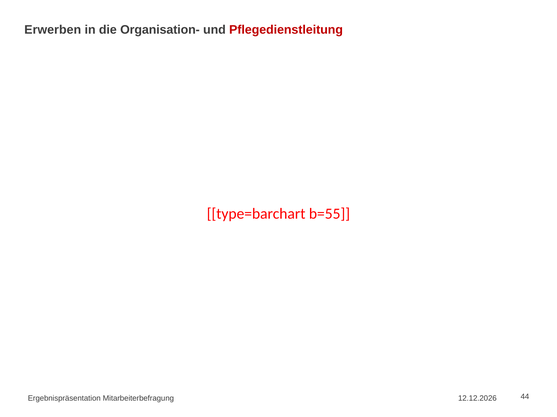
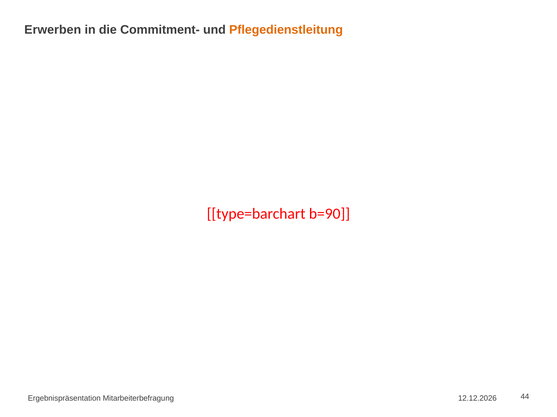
Organisation-: Organisation- -> Commitment- (160, 30)
Pflegedienstleitung colour: red -> orange (286, 30)
b=55: b=55 -> b=90 (329, 214)
